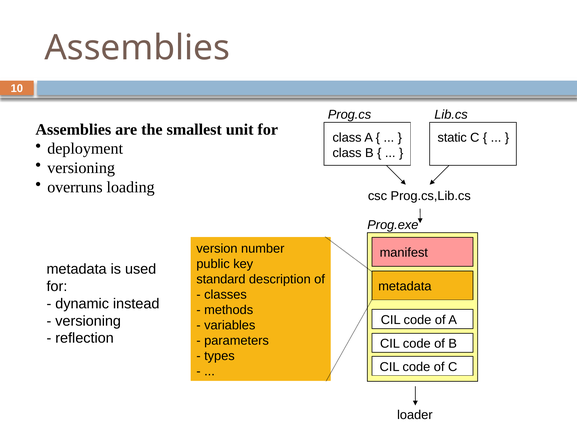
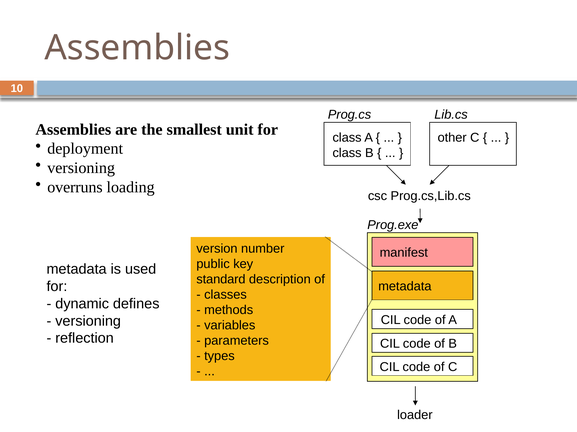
static: static -> other (452, 138)
instead: instead -> defines (136, 304)
